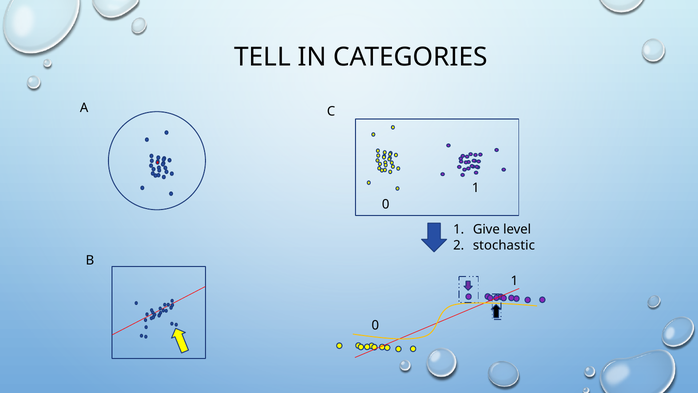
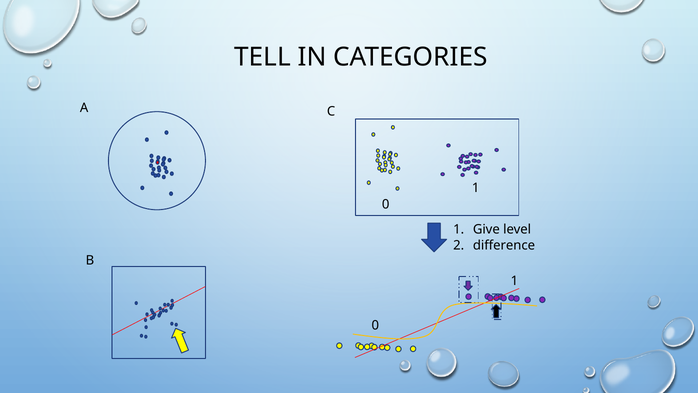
stochastic: stochastic -> difference (504, 245)
